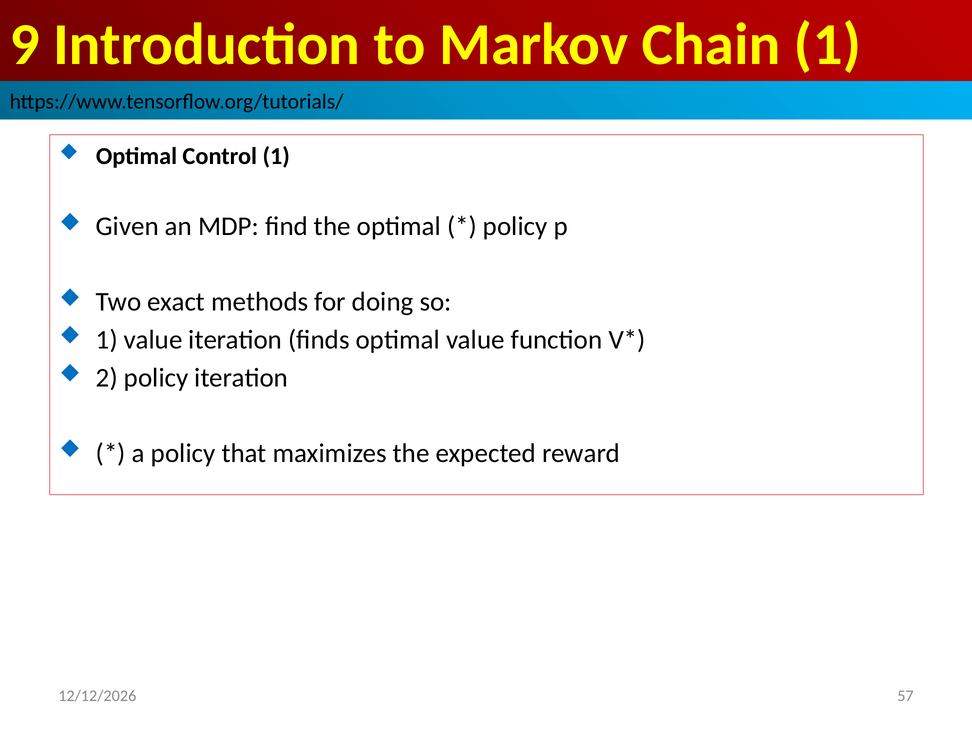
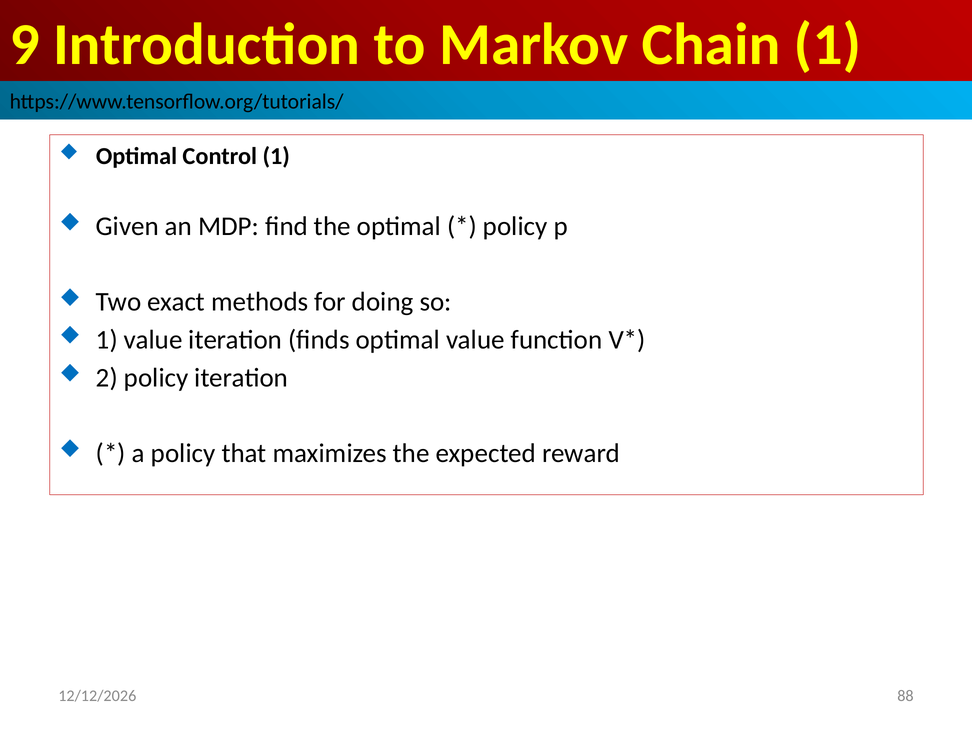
57: 57 -> 88 (905, 696)
